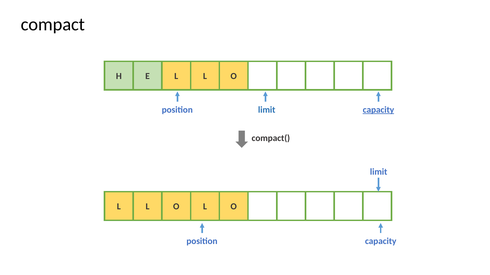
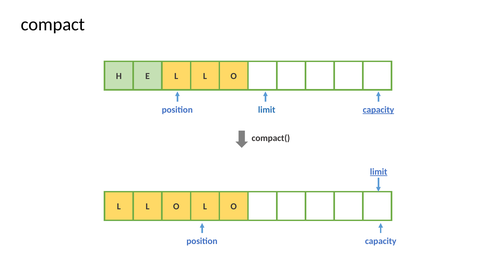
limit underline: none -> present (379, 172)
